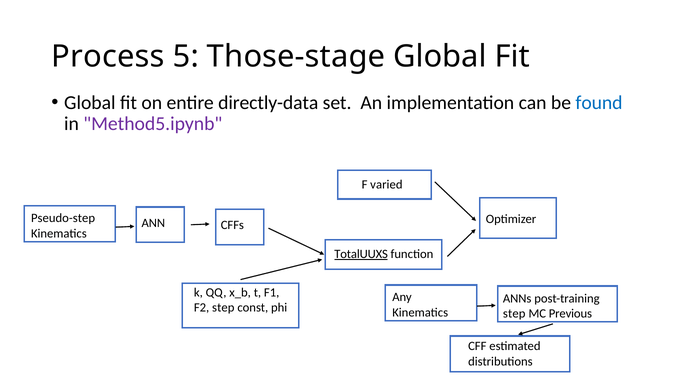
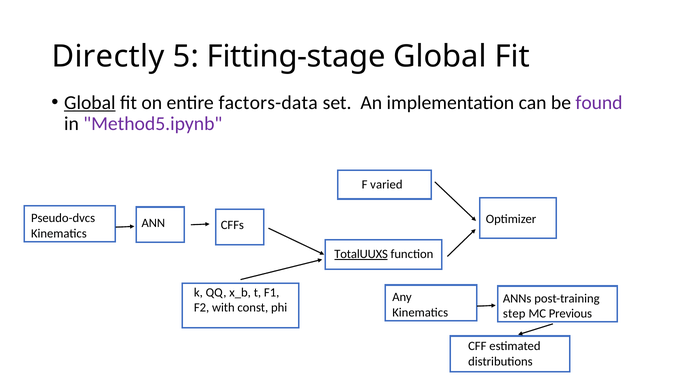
Process: Process -> Directly (108, 57)
Those-stage: Those-stage -> Fitting-stage (296, 57)
Global underline: none -> present (90, 103)
directly-data: directly-data -> factors-data (268, 103)
found colour: blue -> purple (599, 103)
Pseudo-step: Pseudo-step -> Pseudo-dvcs (63, 218)
F2 step: step -> with (223, 308)
